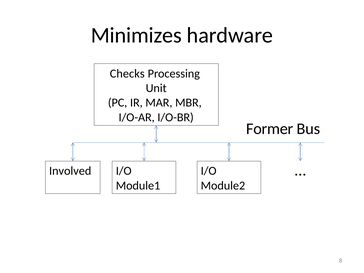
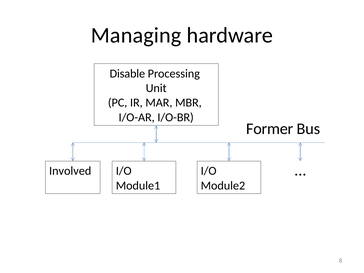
Minimizes: Minimizes -> Managing (136, 35)
Checks: Checks -> Disable (127, 74)
